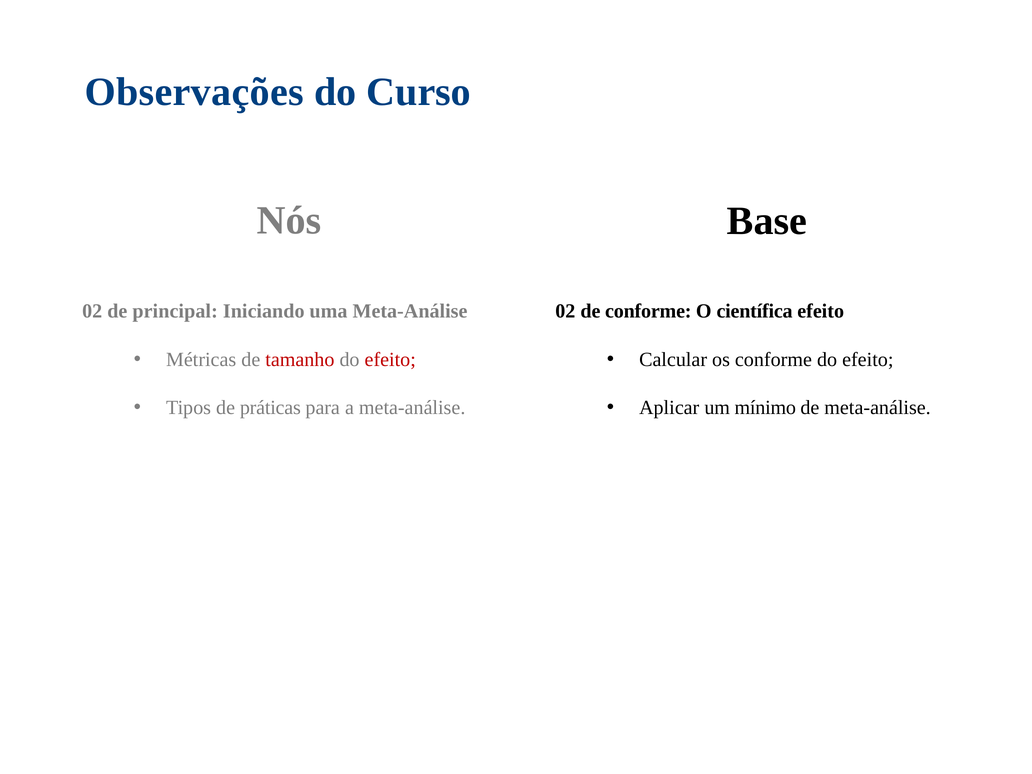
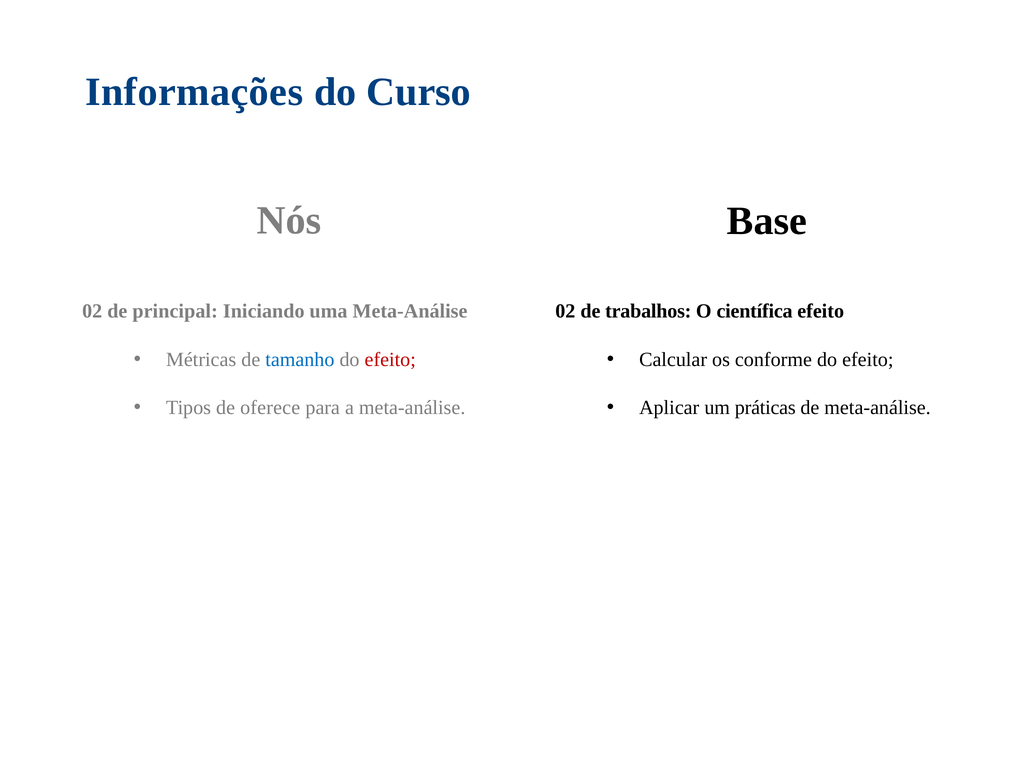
Observações: Observações -> Informações (194, 92)
de conforme: conforme -> trabalhos (648, 311)
tamanho colour: red -> blue (300, 359)
práticas: práticas -> oferece (270, 408)
mínimo: mínimo -> práticas (765, 408)
